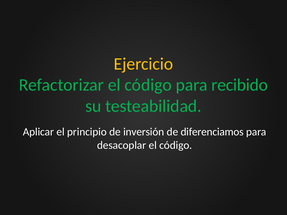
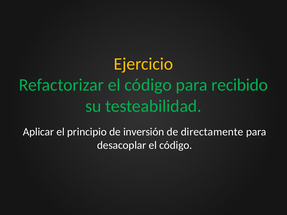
diferenciamos: diferenciamos -> directamente (212, 132)
